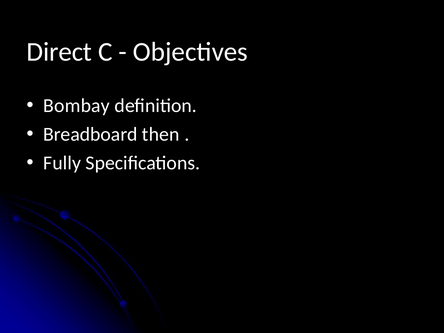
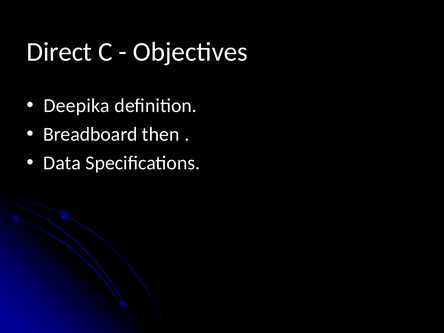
Bombay: Bombay -> Deepika (77, 106)
Fully: Fully -> Data (62, 163)
